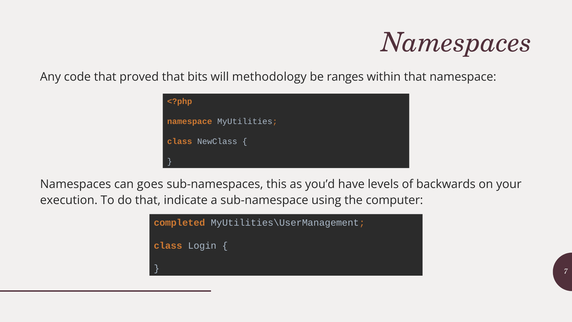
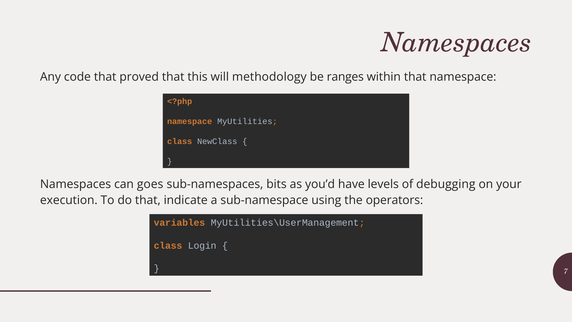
bits: bits -> this (198, 77)
this: this -> bits (276, 184)
backwards: backwards -> debugging (446, 184)
computer: computer -> operators (394, 200)
completed: completed -> variables (179, 222)
